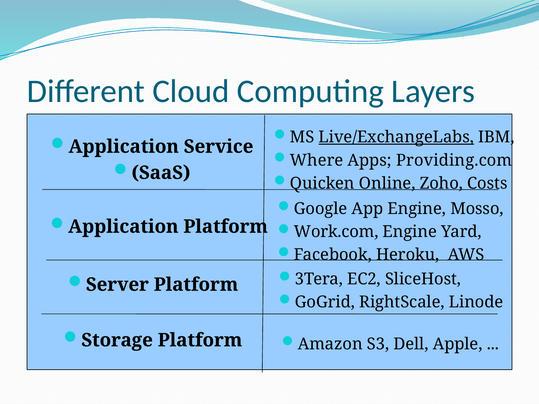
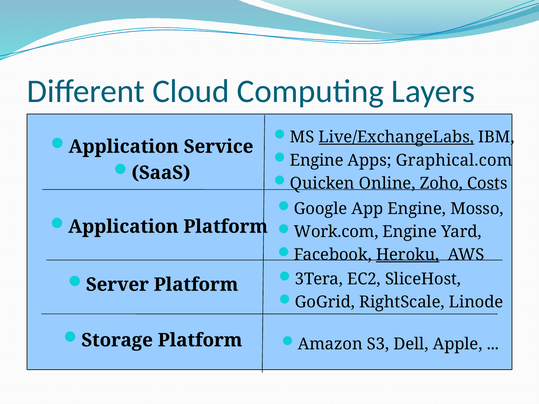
Where: Where -> Engine (317, 160)
Providing.com: Providing.com -> Graphical.com (454, 160)
Heroku underline: none -> present (408, 255)
